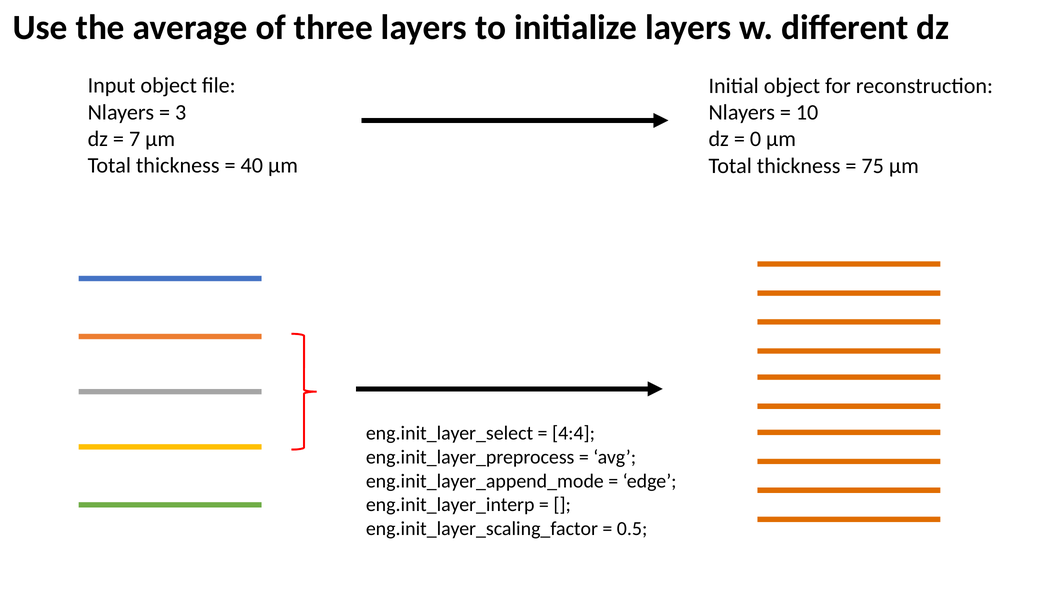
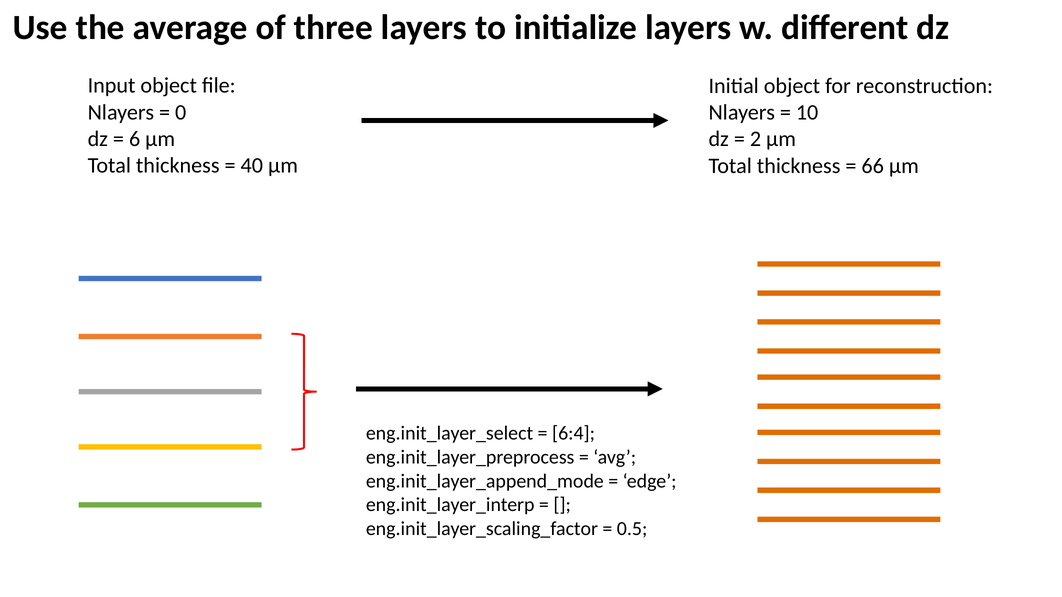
3: 3 -> 0 (181, 112)
7: 7 -> 6 (135, 139)
0: 0 -> 2 (756, 139)
75: 75 -> 66 (873, 166)
4:4: 4:4 -> 6:4 (574, 433)
